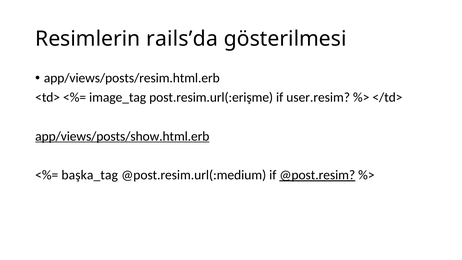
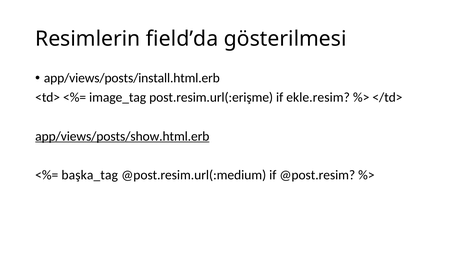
rails’da: rails’da -> field’da (182, 39)
app/views/posts/resim.html.erb: app/views/posts/resim.html.erb -> app/views/posts/install.html.erb (132, 78)
user.resim: user.resim -> ekle.resim (318, 97)
@post.resim underline: present -> none (317, 175)
